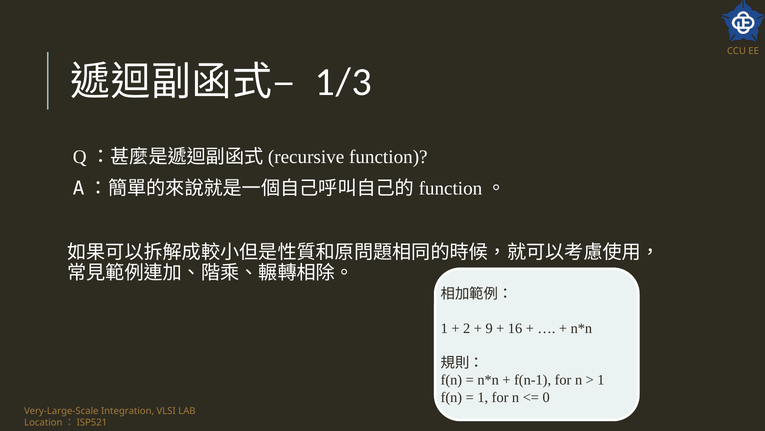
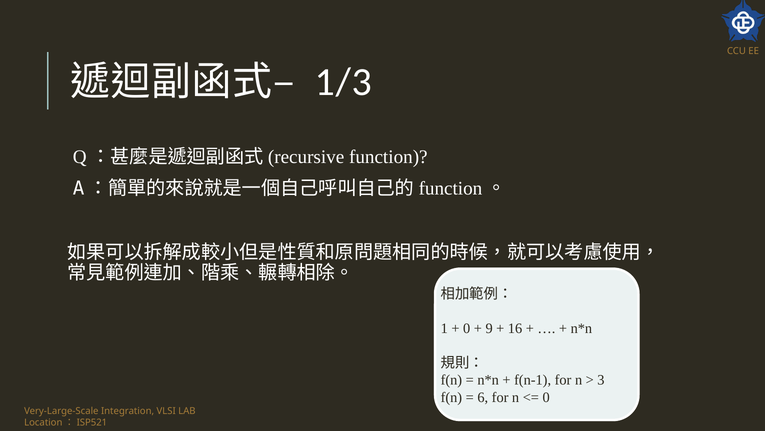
2: 2 -> 0 (467, 328)
1: 1 -> 3 (601, 380)
1: 1 -> 6 (483, 397)
